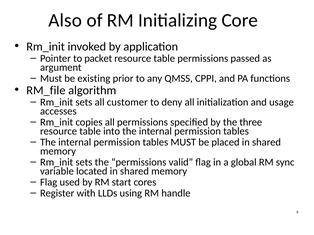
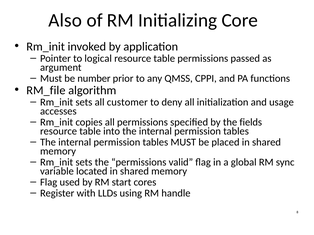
packet: packet -> logical (98, 59)
existing: existing -> number (94, 79)
three: three -> fields (251, 122)
